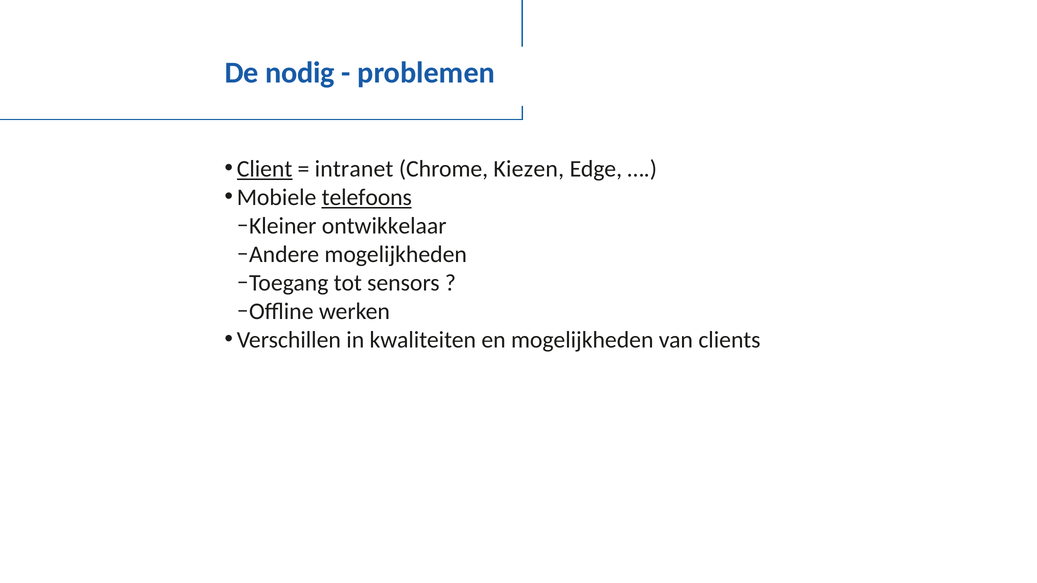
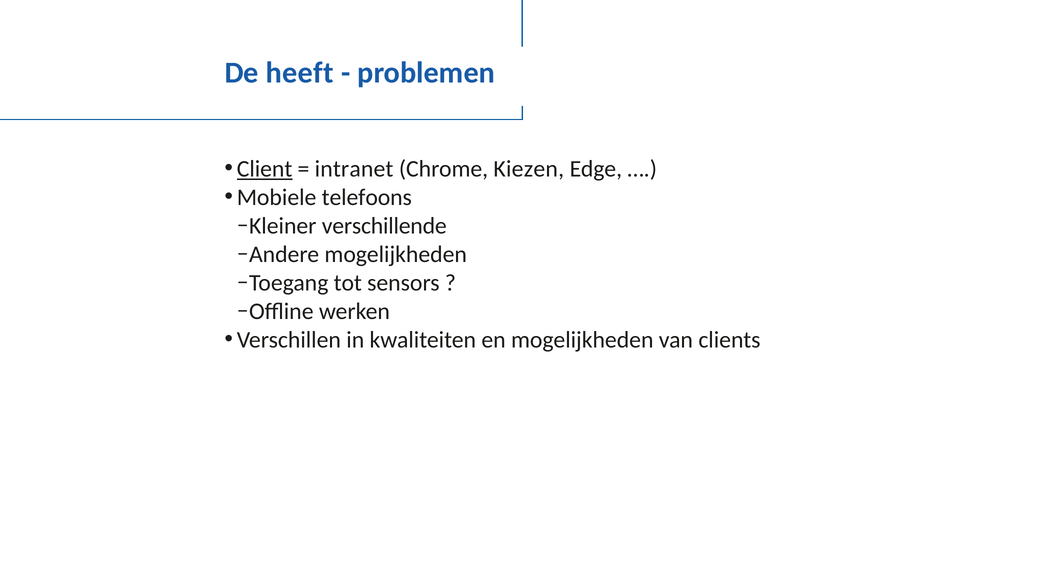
nodig: nodig -> heeft (300, 73)
telefoons underline: present -> none (367, 198)
ontwikkelaar: ontwikkelaar -> verschillende (384, 226)
